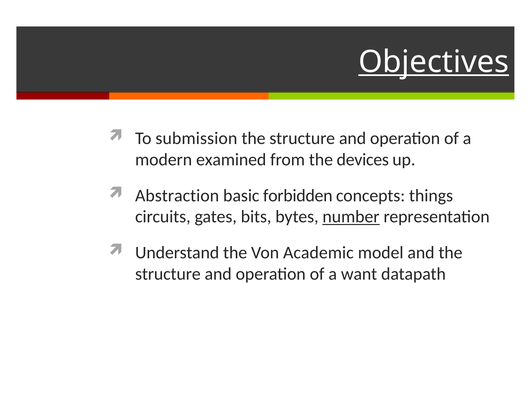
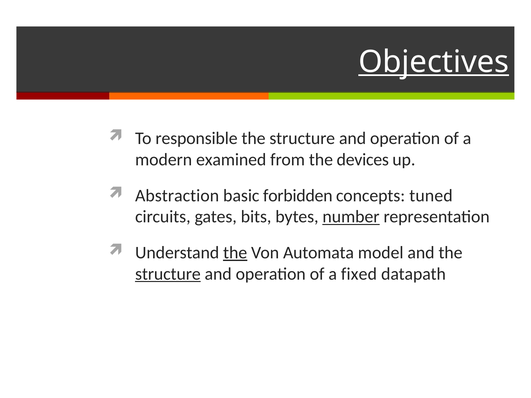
submission: submission -> responsible (197, 138)
things: things -> tuned (431, 196)
the underline: none -> present (235, 253)
Academic: Academic -> Automata (319, 253)
structure underline: none -> present (168, 274)
want: want -> fixed (359, 274)
